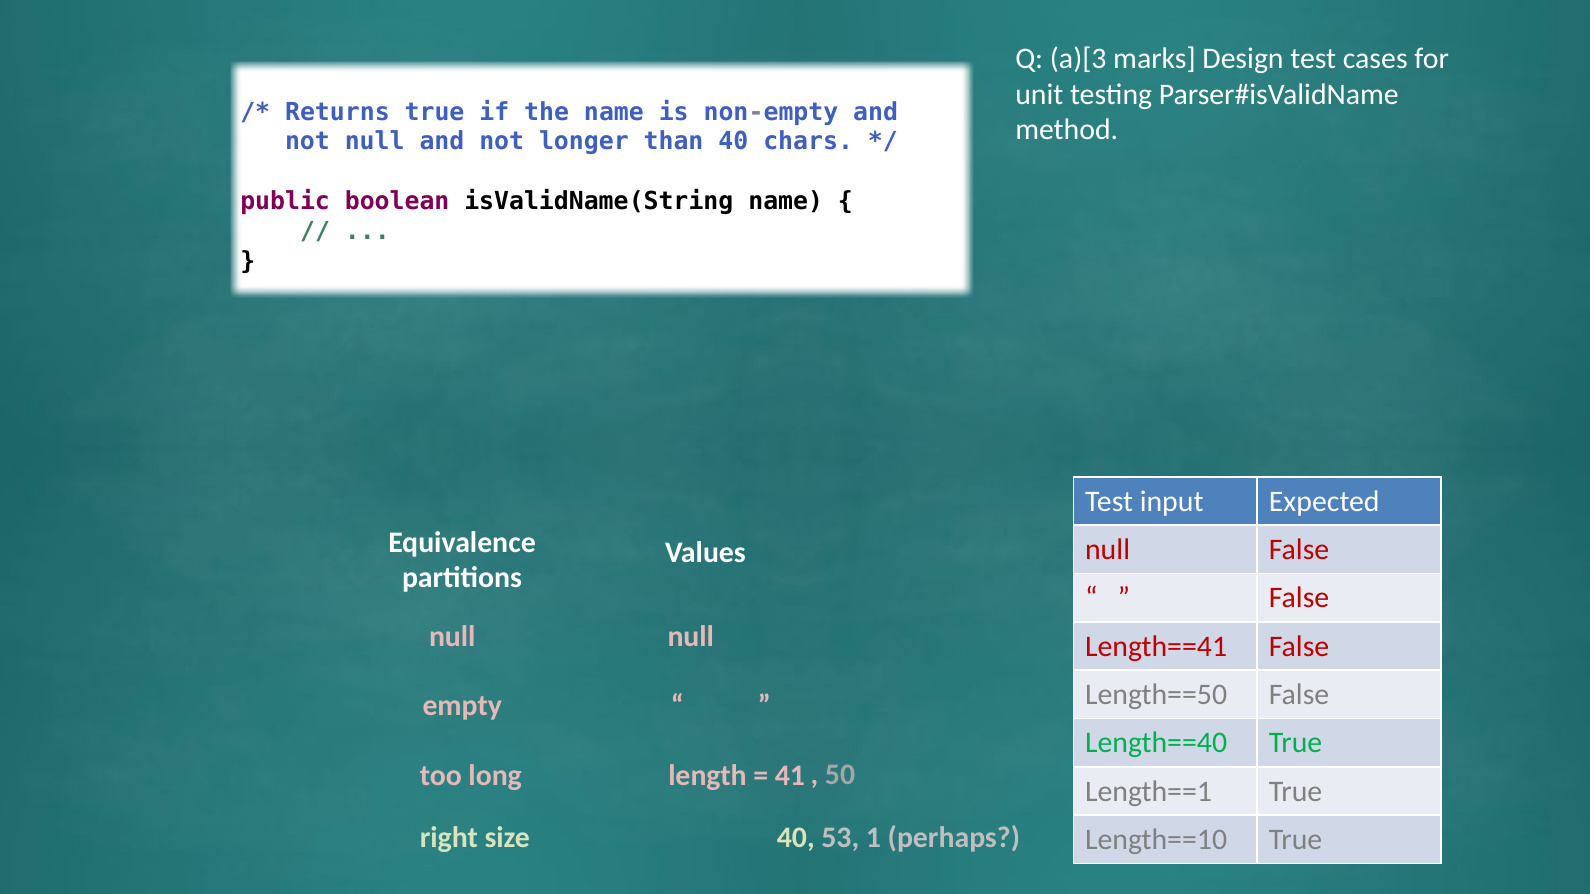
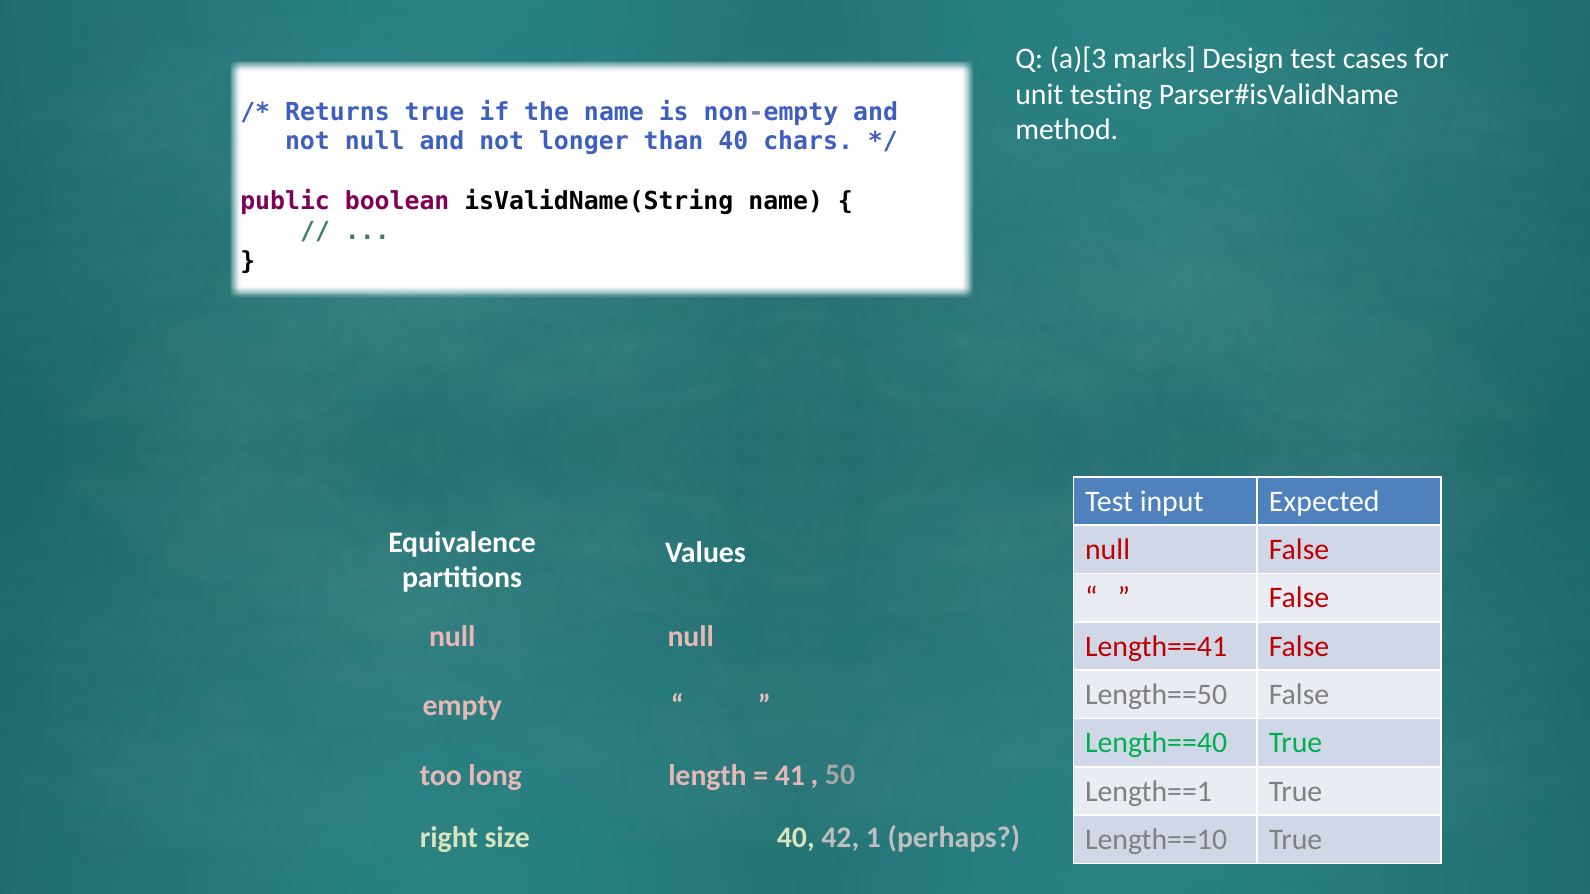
53: 53 -> 42 (840, 838)
